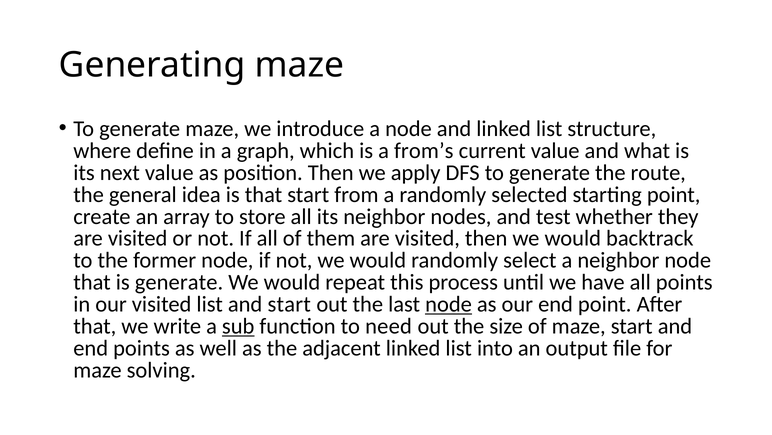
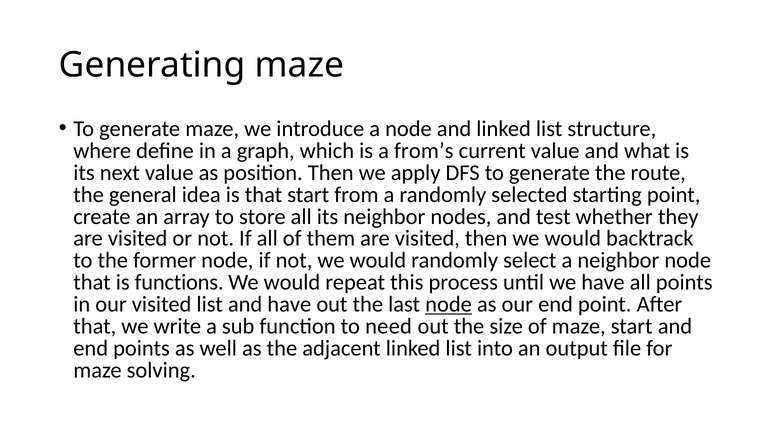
is generate: generate -> functions (179, 282)
and start: start -> have (289, 304)
sub underline: present -> none (238, 326)
